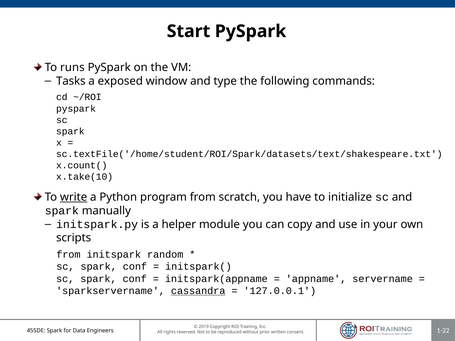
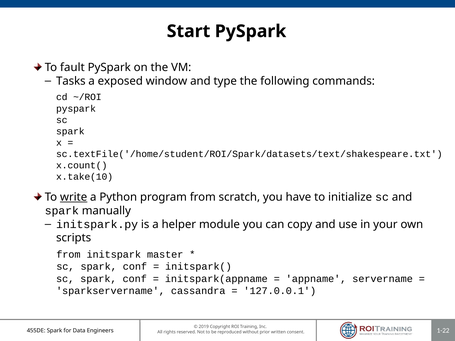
runs: runs -> fault (72, 67)
random: random -> master (165, 255)
cassandra underline: present -> none (198, 291)
